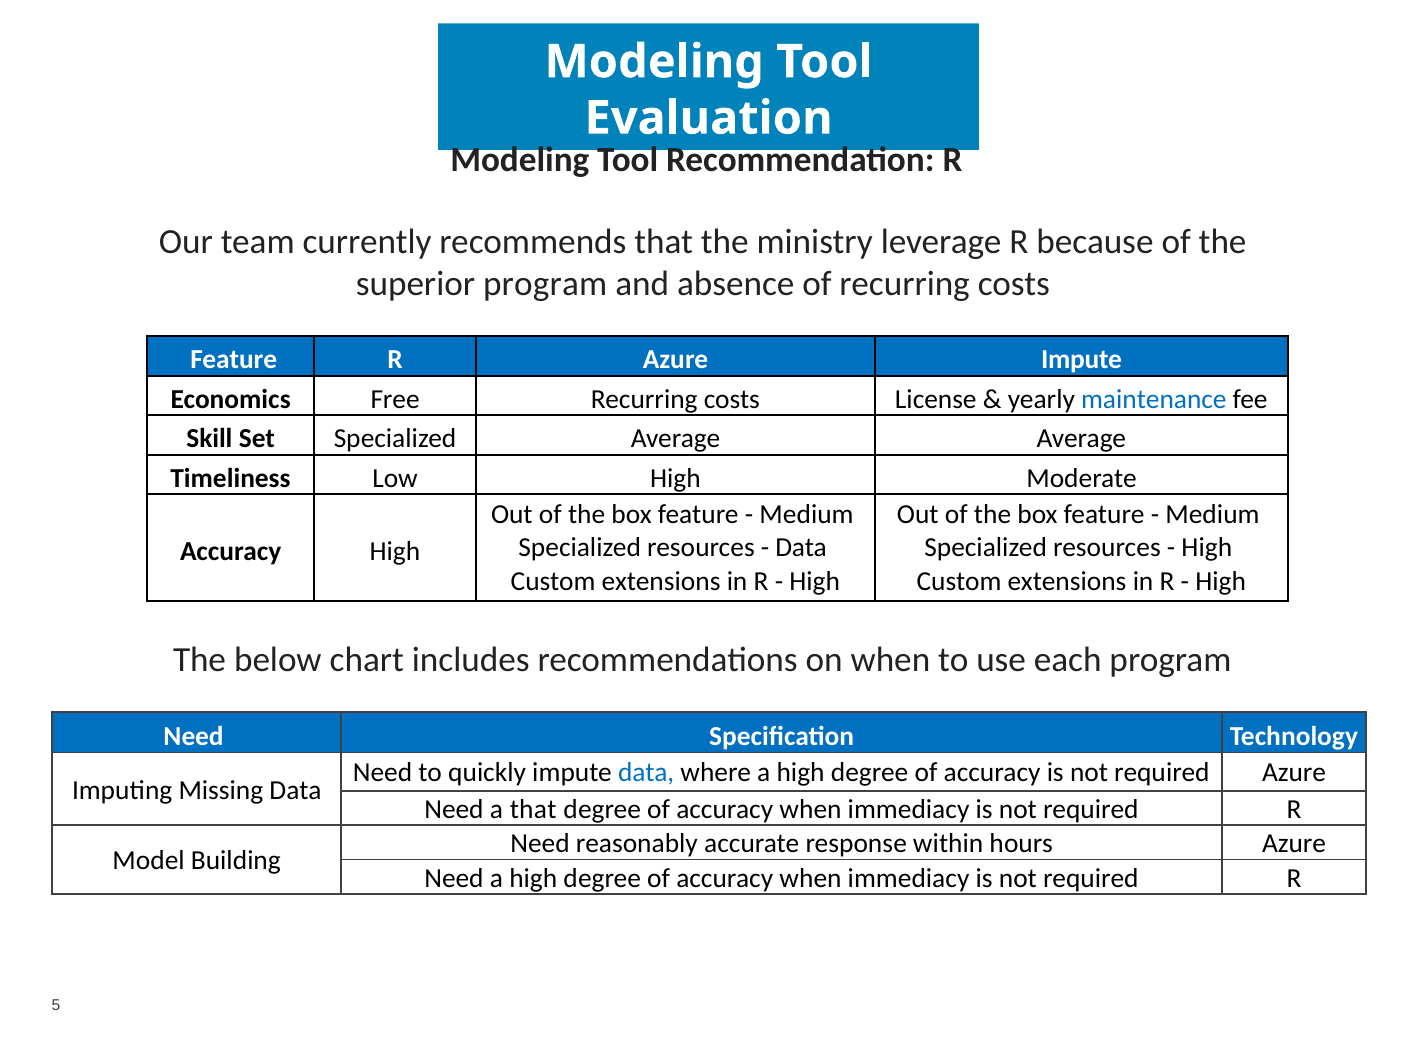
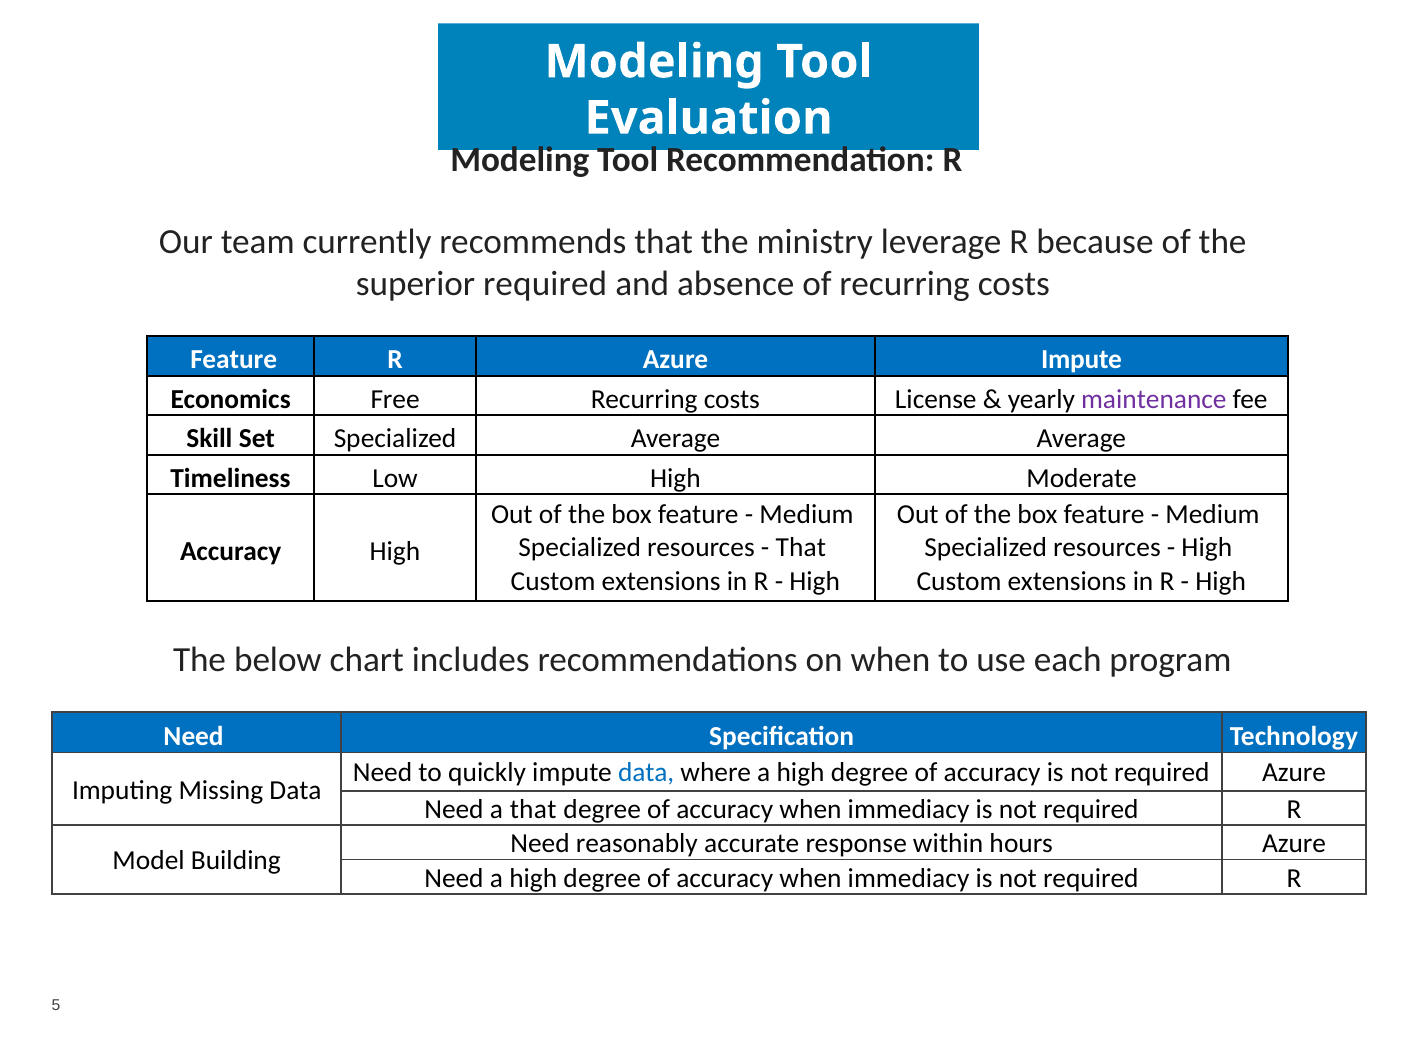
superior program: program -> required (545, 284)
maintenance colour: blue -> purple (1154, 399)
Data: Data -> That (801, 548)
